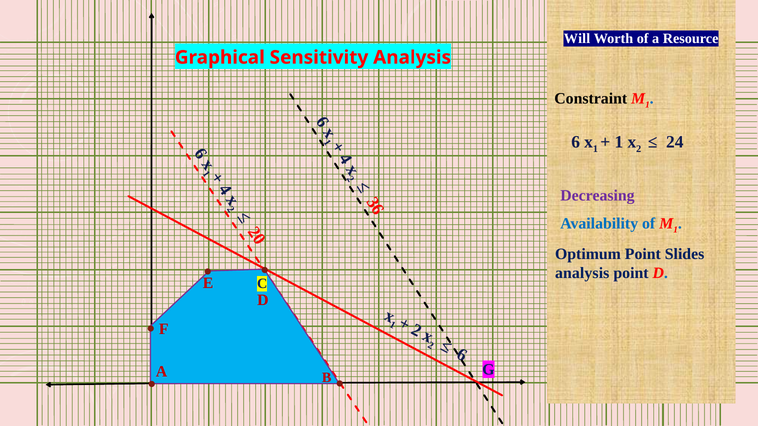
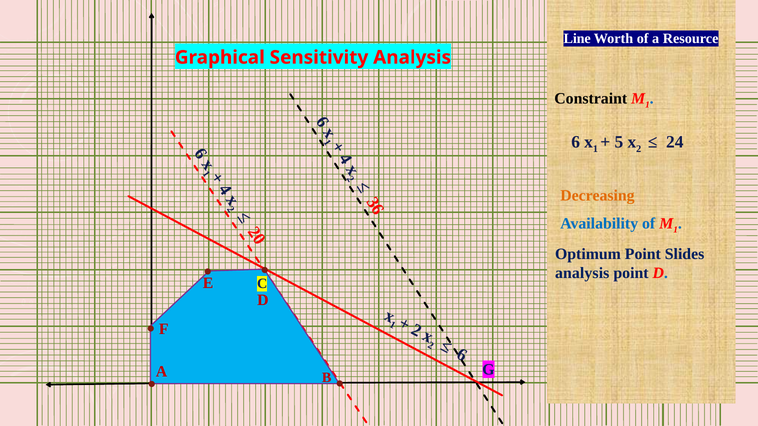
Will: Will -> Line (577, 39)
1: 1 -> 5 (619, 142)
Decreasing colour: purple -> orange (597, 196)
